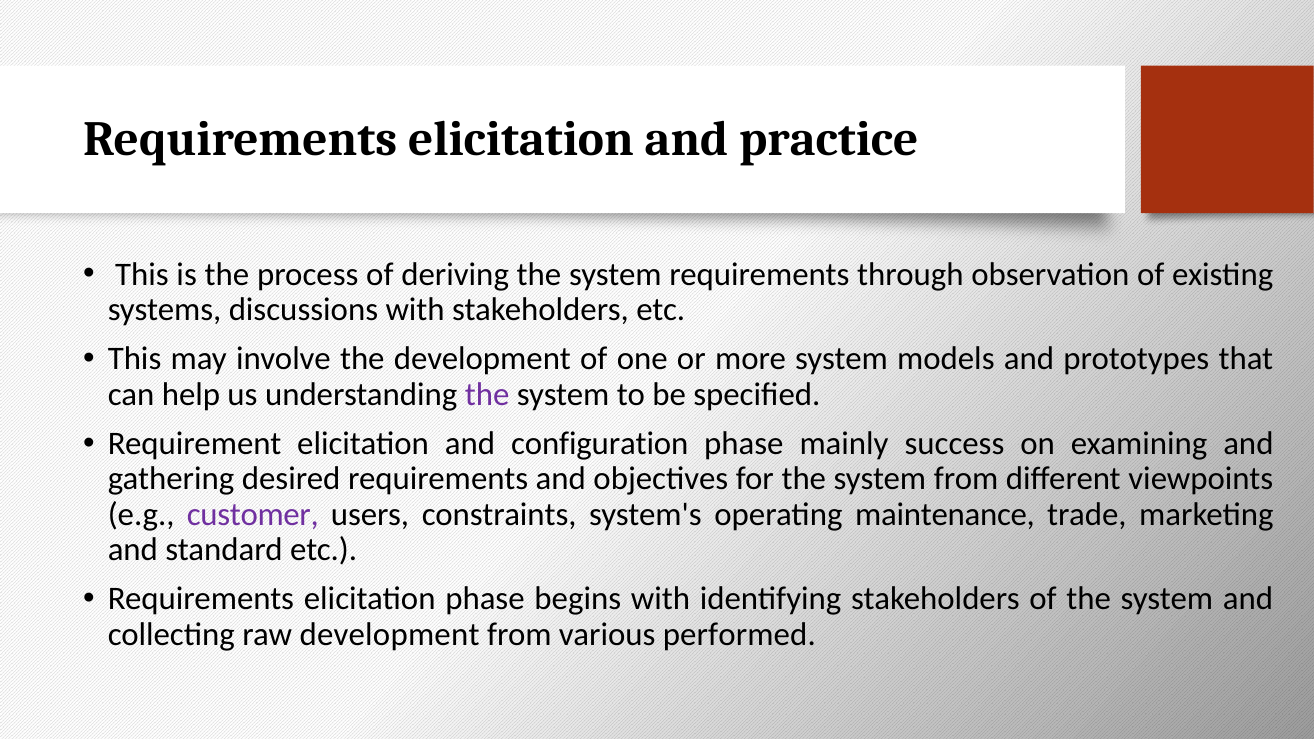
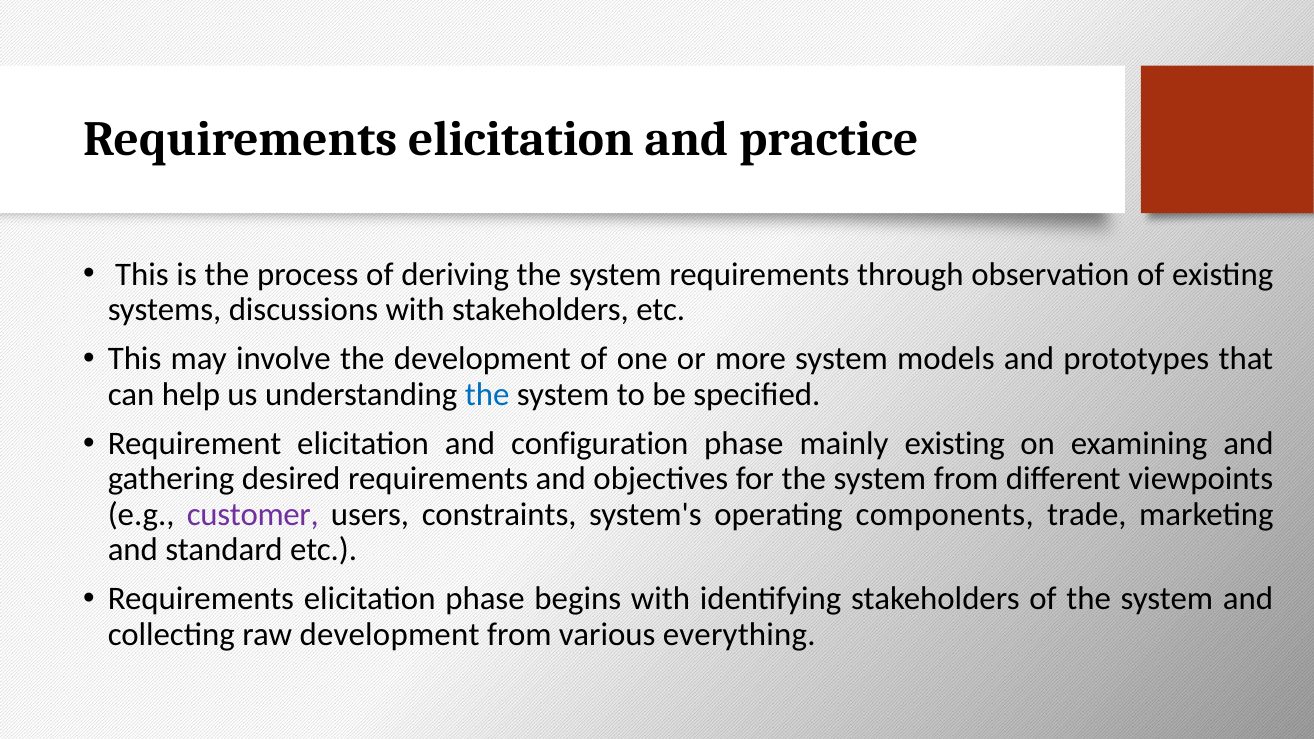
the colour: purple -> blue (487, 394)
mainly success: success -> existing (955, 444)
maintenance: maintenance -> components (945, 514)
performed: performed -> everything (739, 635)
